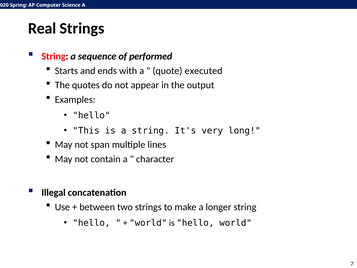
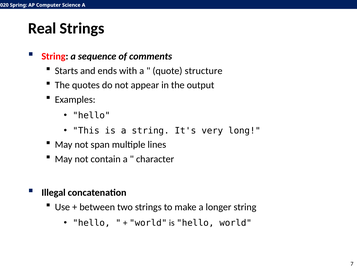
performed: performed -> comments (151, 56)
executed: executed -> structure (204, 71)
